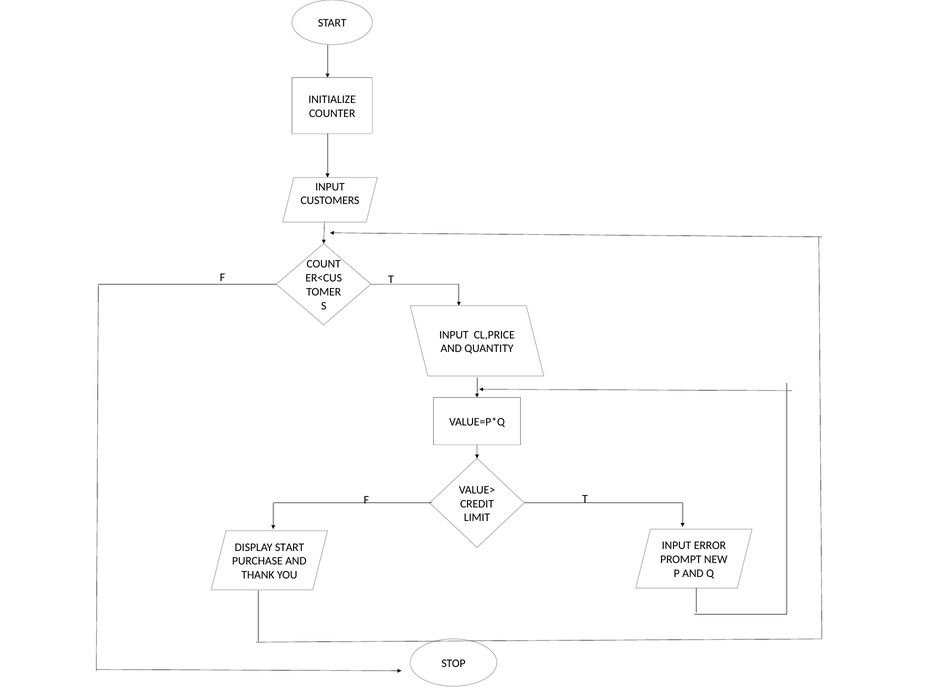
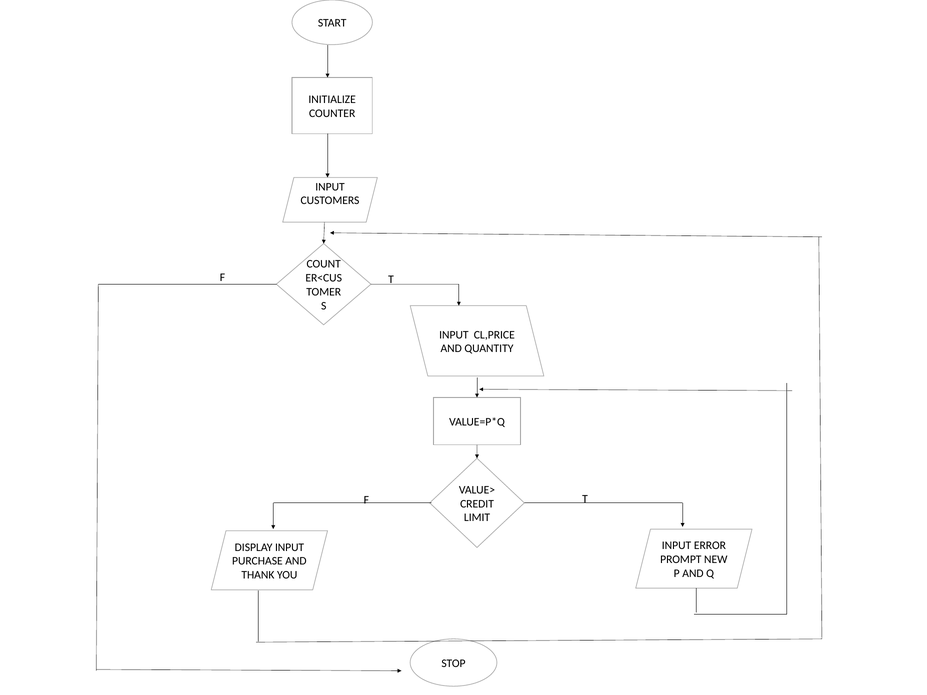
DISPLAY START: START -> INPUT (290, 547)
